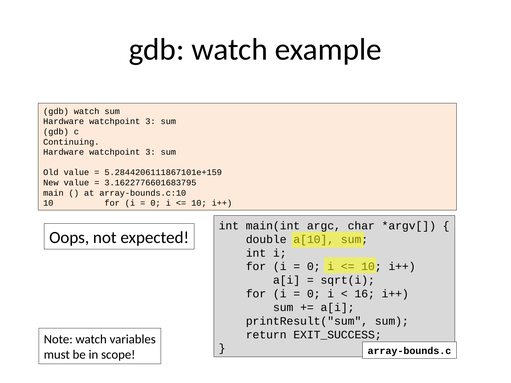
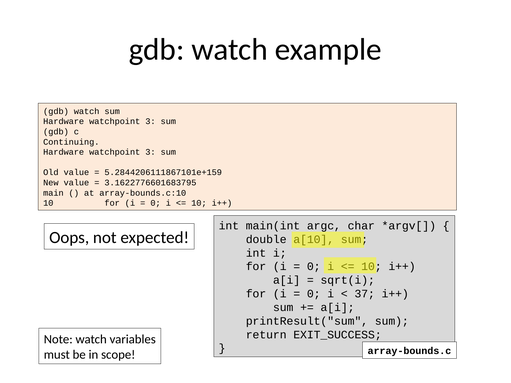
16: 16 -> 37 (365, 294)
